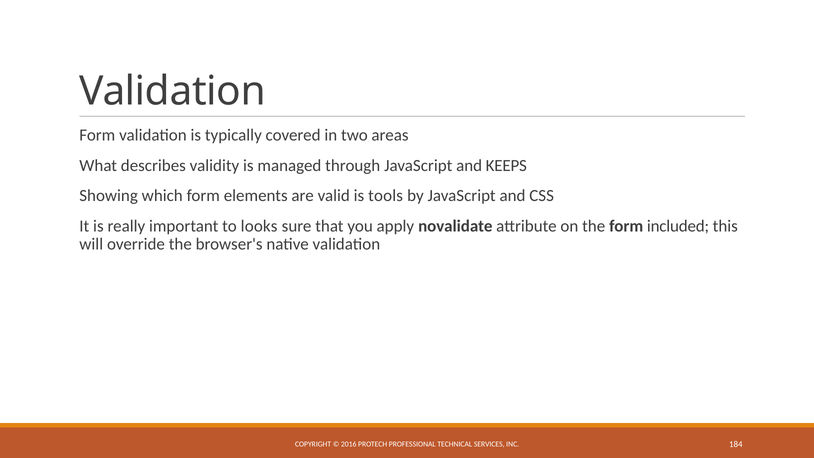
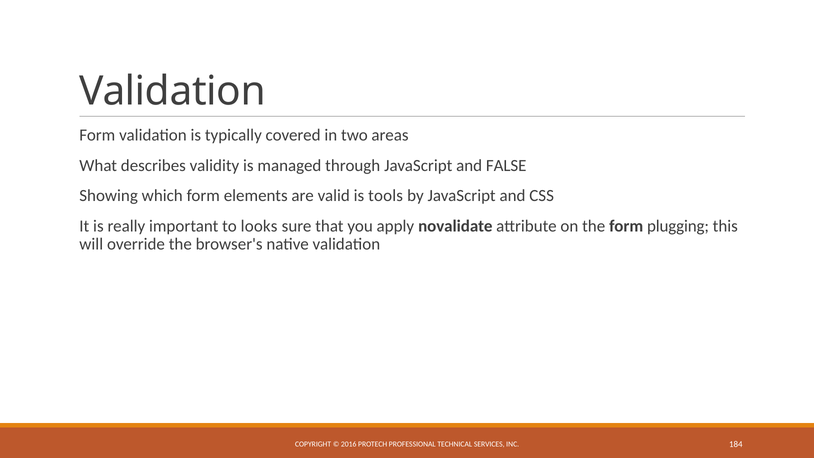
KEEPS: KEEPS -> FALSE (506, 166)
included: included -> plugging (678, 226)
